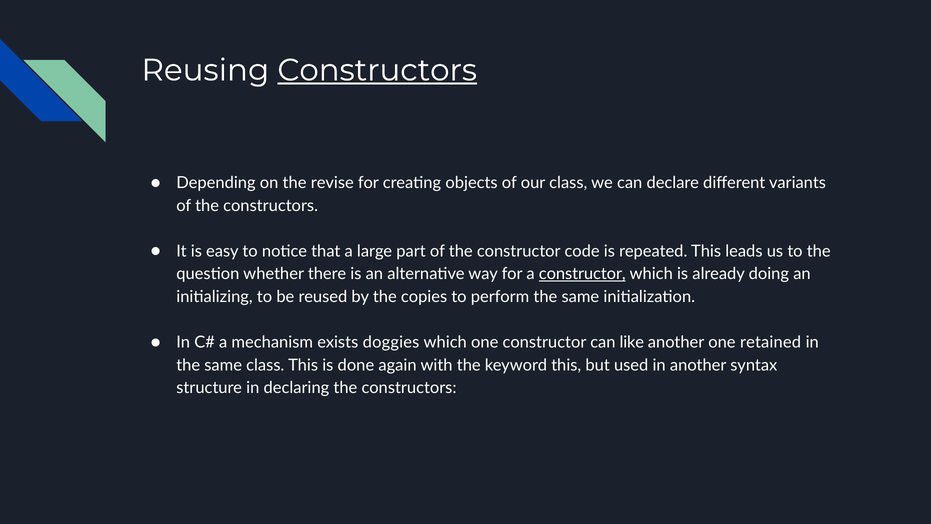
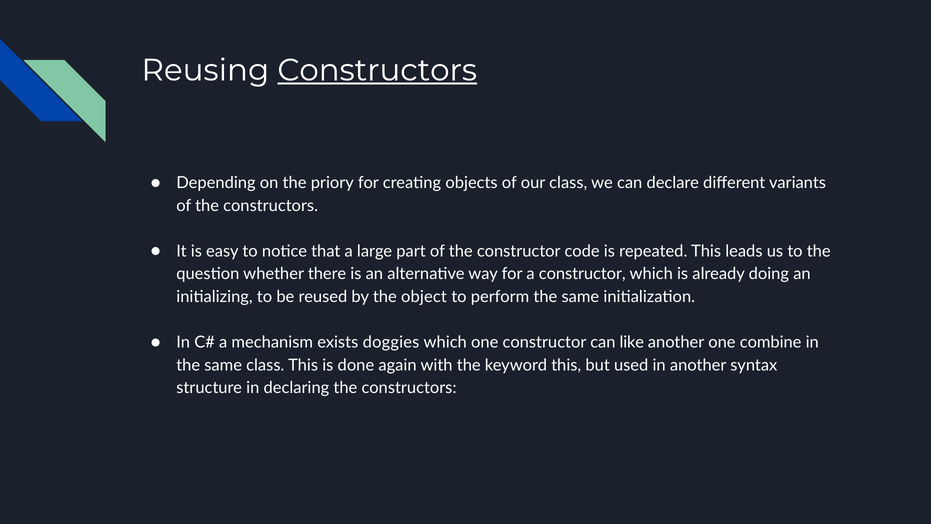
revise: revise -> priory (332, 183)
constructor underline: present -> none (582, 274)
copies: copies -> object (424, 297)
retained: retained -> combine (771, 342)
